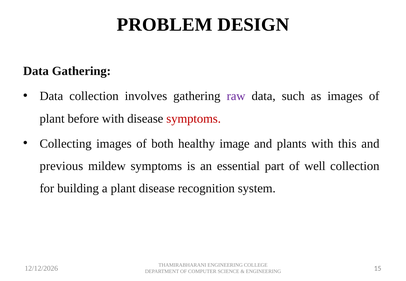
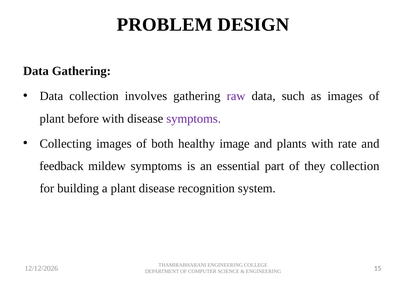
symptoms colour: red -> purple (194, 119)
this: this -> rate (347, 144)
previous: previous -> feedback (62, 166)
well: well -> they (315, 166)
